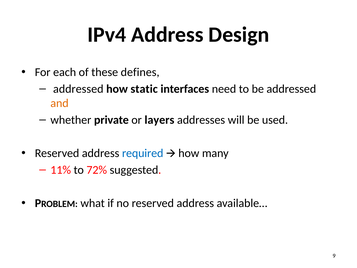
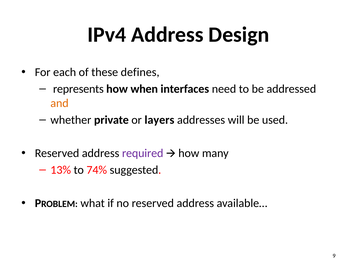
addressed: addressed -> represents (78, 89)
static: static -> when (144, 89)
required colour: blue -> purple (143, 153)
11%: 11% -> 13% (61, 170)
72%: 72% -> 74% (97, 170)
